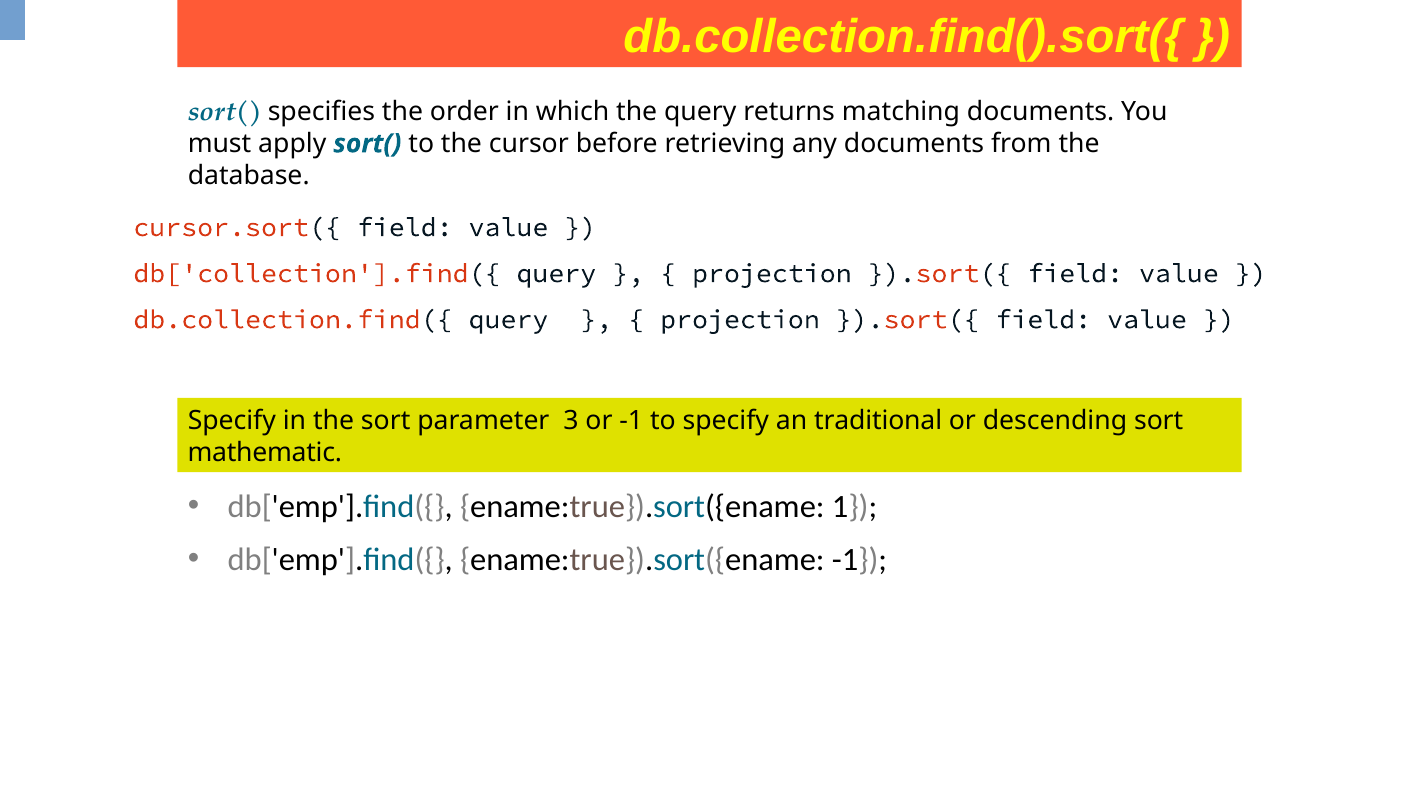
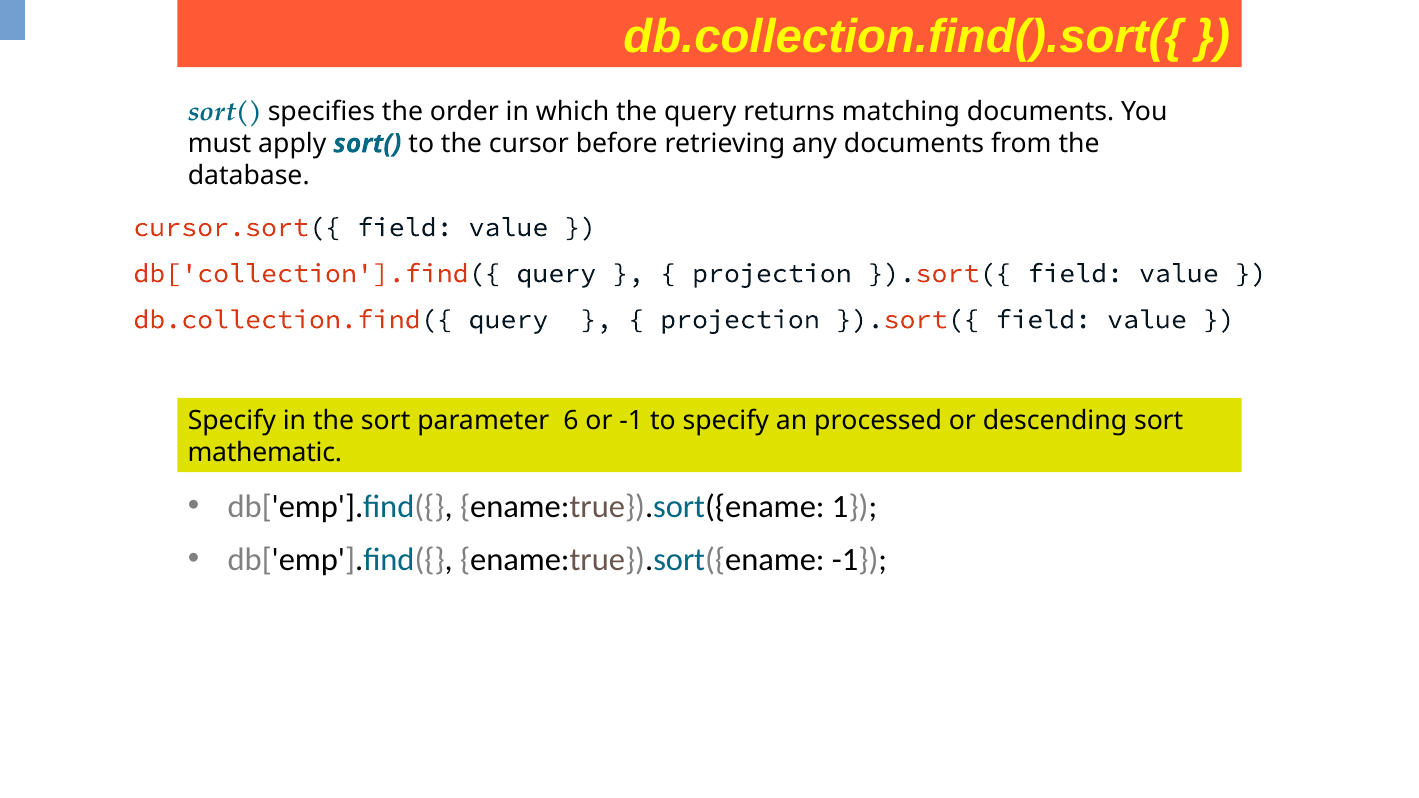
3: 3 -> 6 (571, 421)
traditional: traditional -> processed (878, 421)
